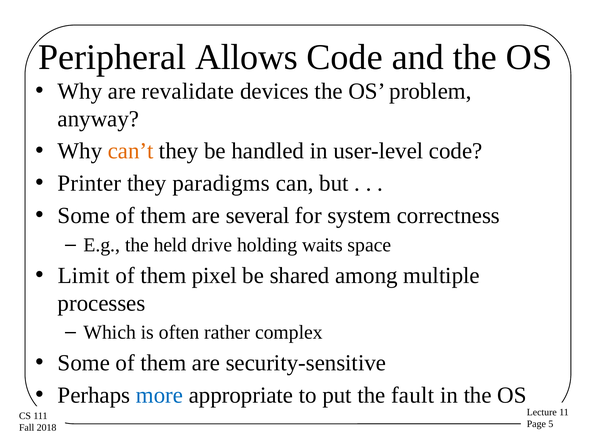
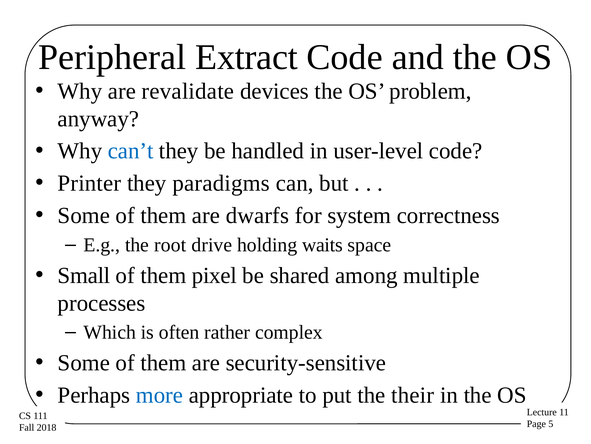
Allows: Allows -> Extract (247, 57)
can’t colour: orange -> blue (131, 151)
several: several -> dwarfs (257, 215)
held: held -> root (170, 245)
Limit: Limit -> Small (84, 275)
fault: fault -> their (413, 395)
